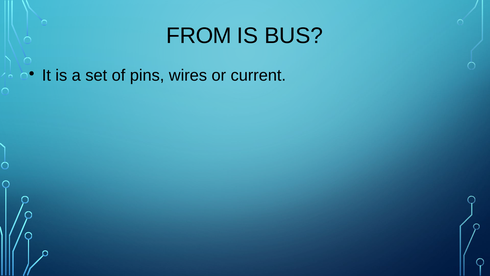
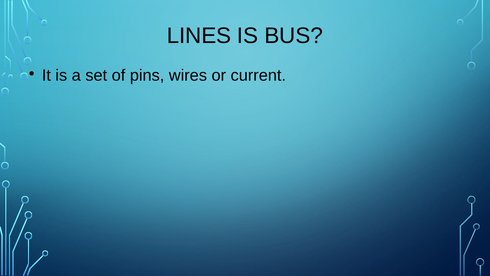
FROM: FROM -> LINES (199, 36)
